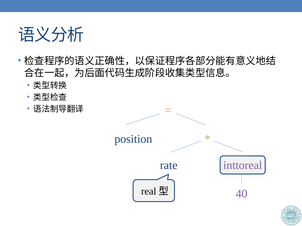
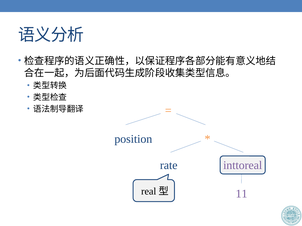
40: 40 -> 11 (242, 194)
